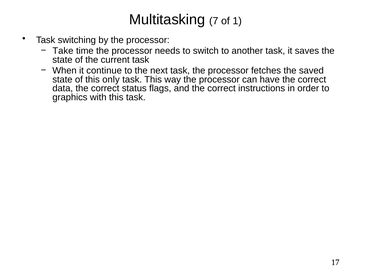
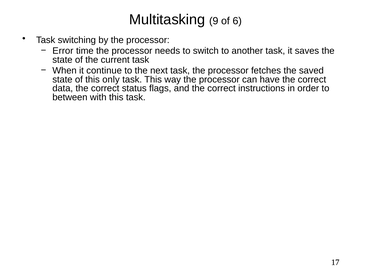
7: 7 -> 9 (214, 21)
1: 1 -> 6 (237, 21)
Take: Take -> Error (63, 51)
graphics: graphics -> between (70, 97)
